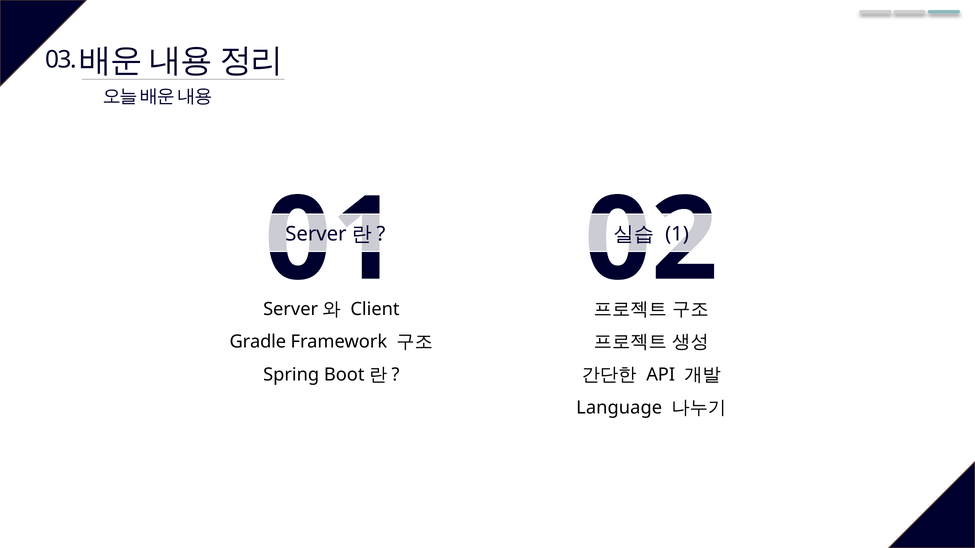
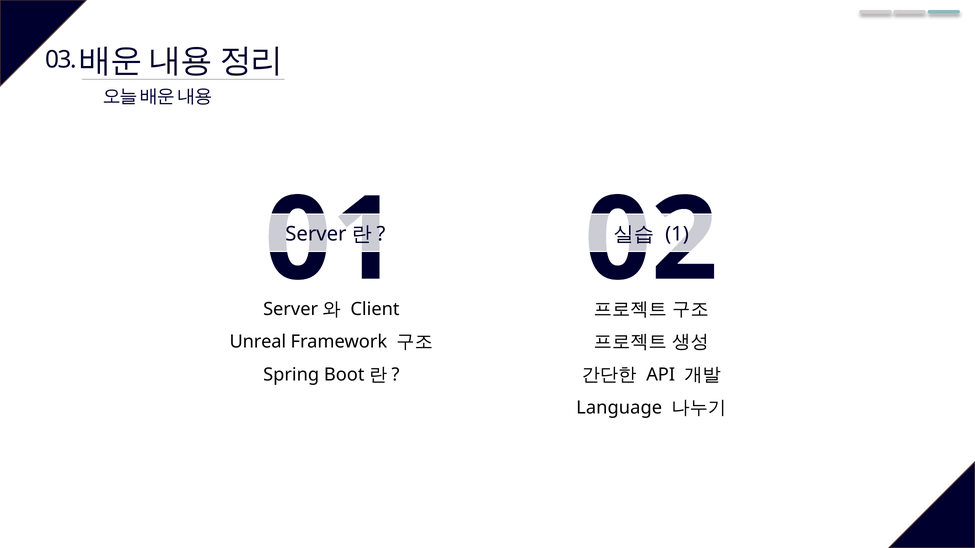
Gradle: Gradle -> Unreal (258, 342)
